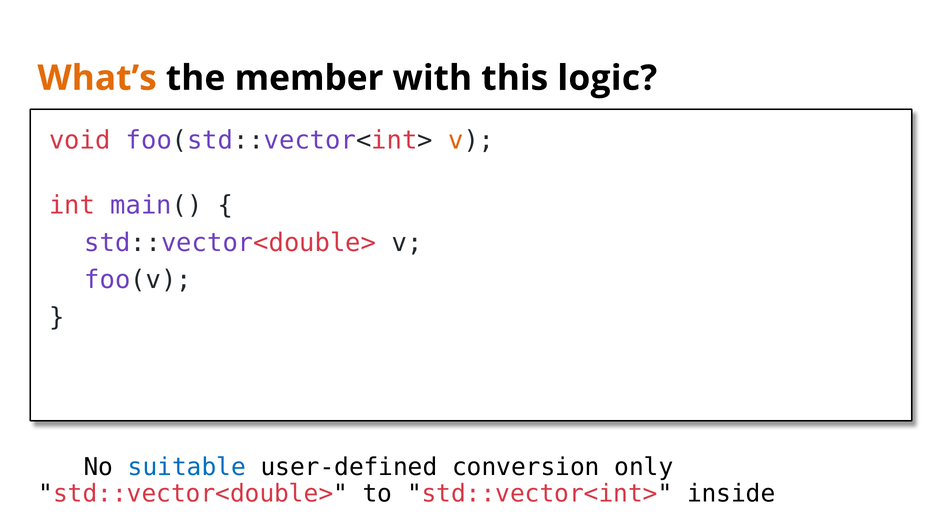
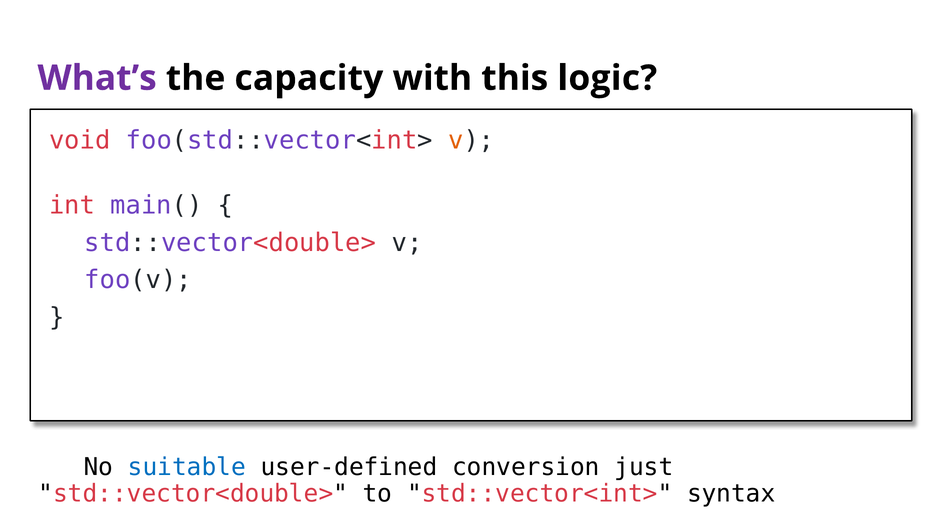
What’s colour: orange -> purple (97, 78)
member: member -> capacity (309, 78)
only: only -> just (644, 467)
inside: inside -> syntax (731, 494)
